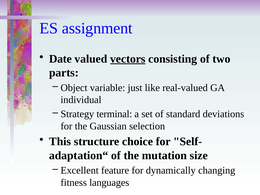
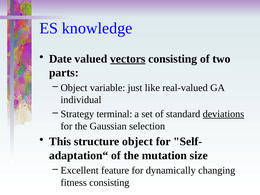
assignment: assignment -> knowledge (97, 28)
deviations underline: none -> present (223, 114)
structure choice: choice -> object (138, 142)
fitness languages: languages -> consisting (109, 182)
